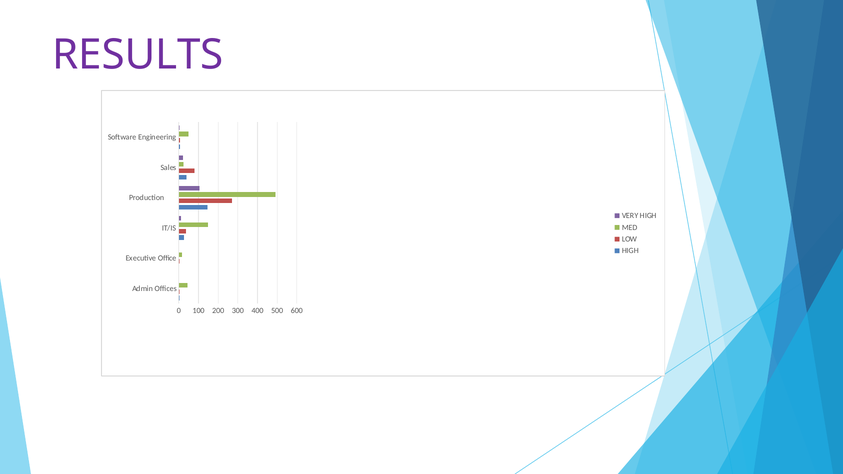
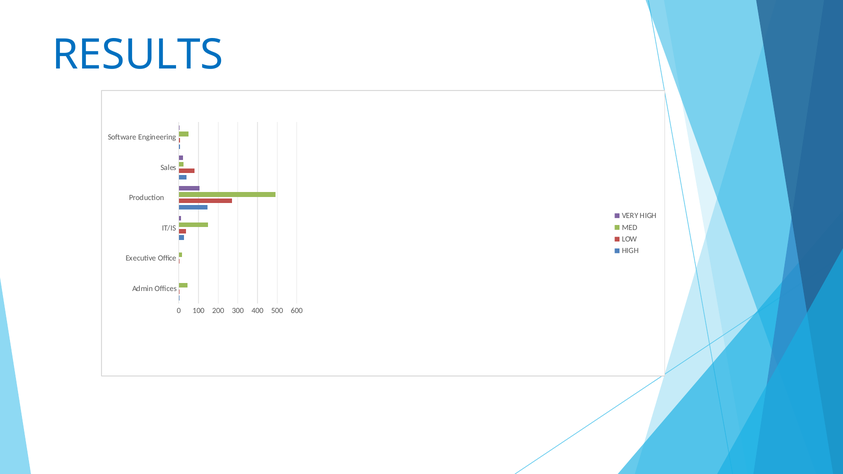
RESULTS colour: purple -> blue (138, 55)
